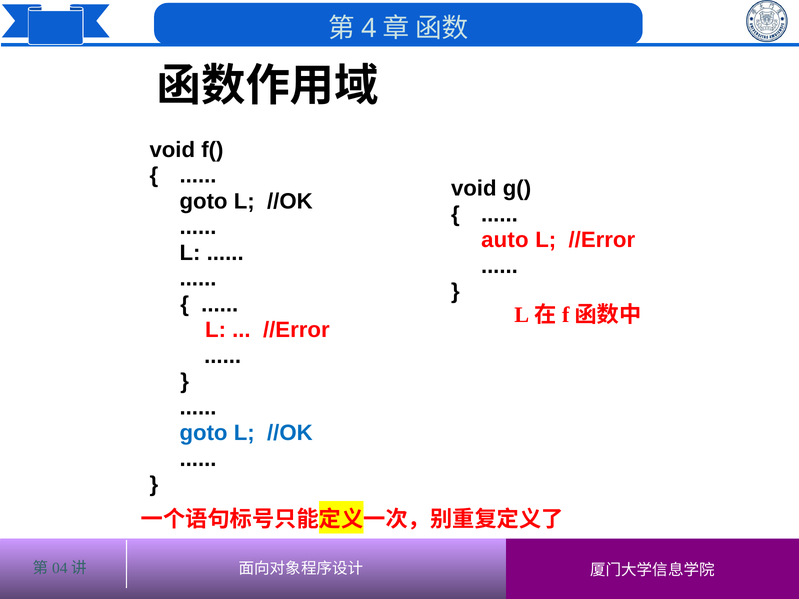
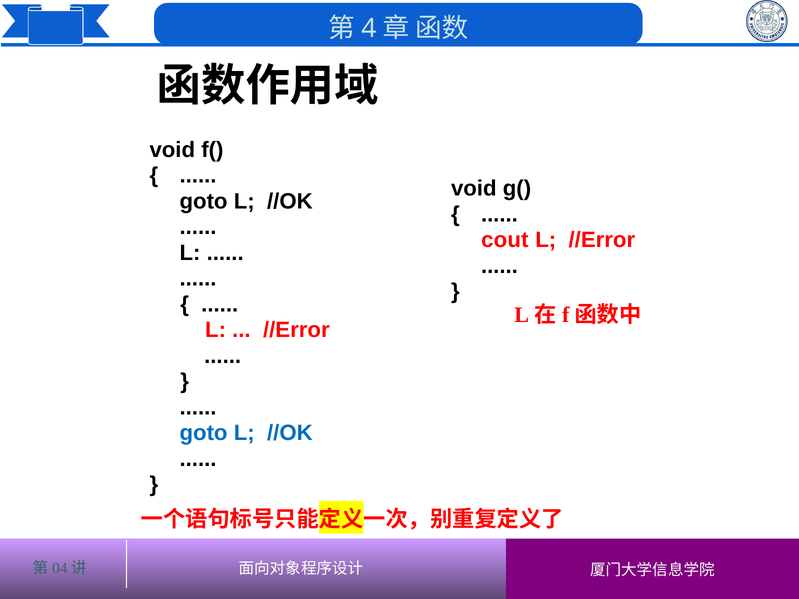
auto: auto -> cout (505, 240)
